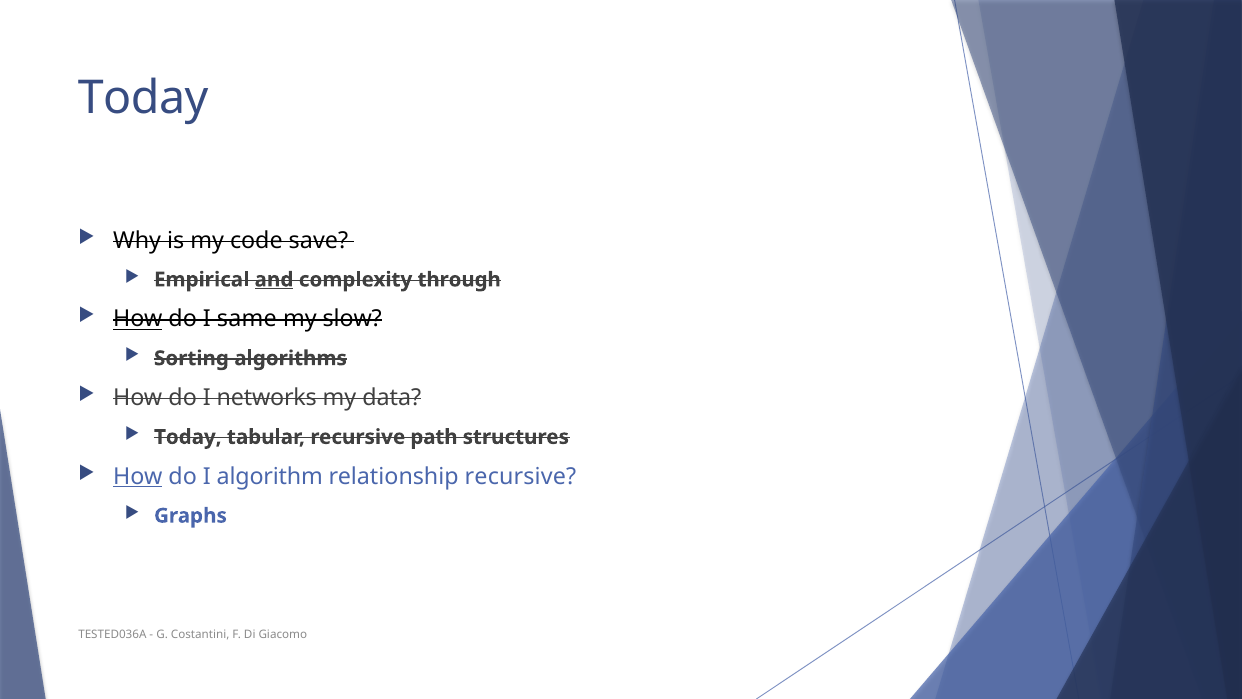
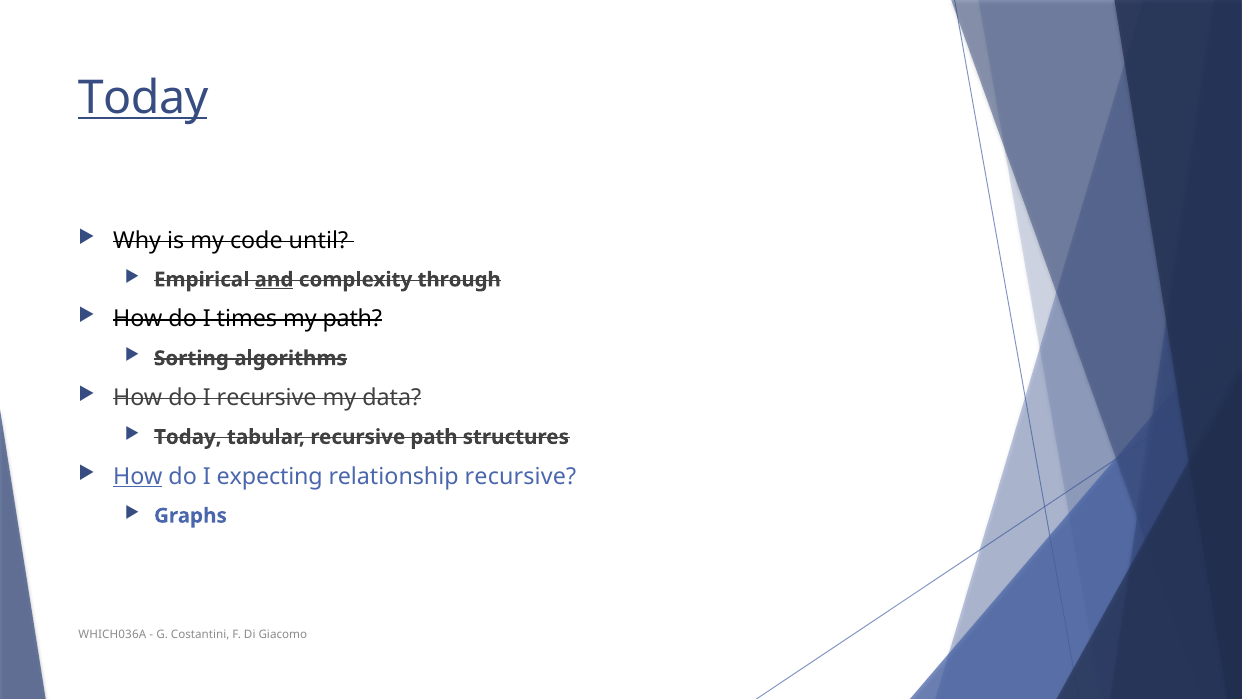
Today underline: none -> present (143, 98)
save: save -> until (318, 240)
How underline: present -> none (138, 319)
same: same -> times (247, 319)
my slow: slow -> path (352, 319)
I networks: networks -> recursive (267, 398)
algorithm: algorithm -> expecting (270, 476)
TESTED036A: TESTED036A -> WHICH036A (112, 634)
